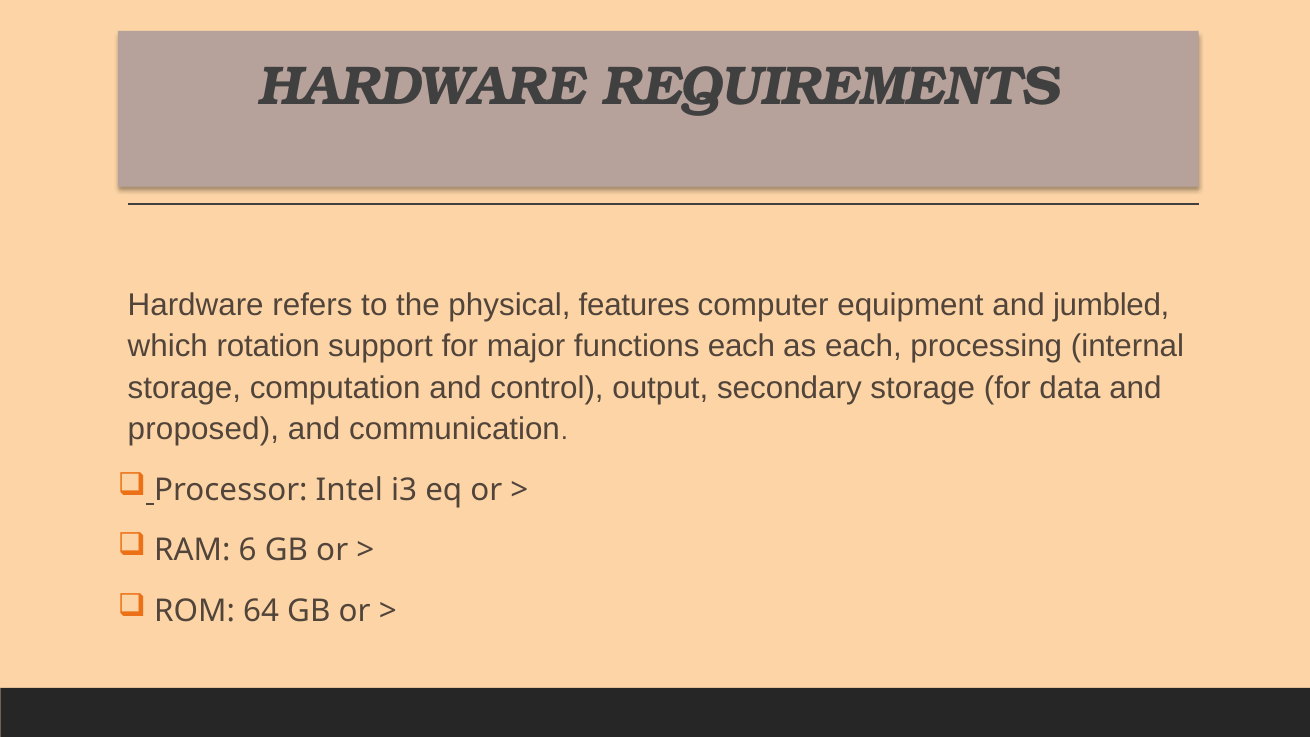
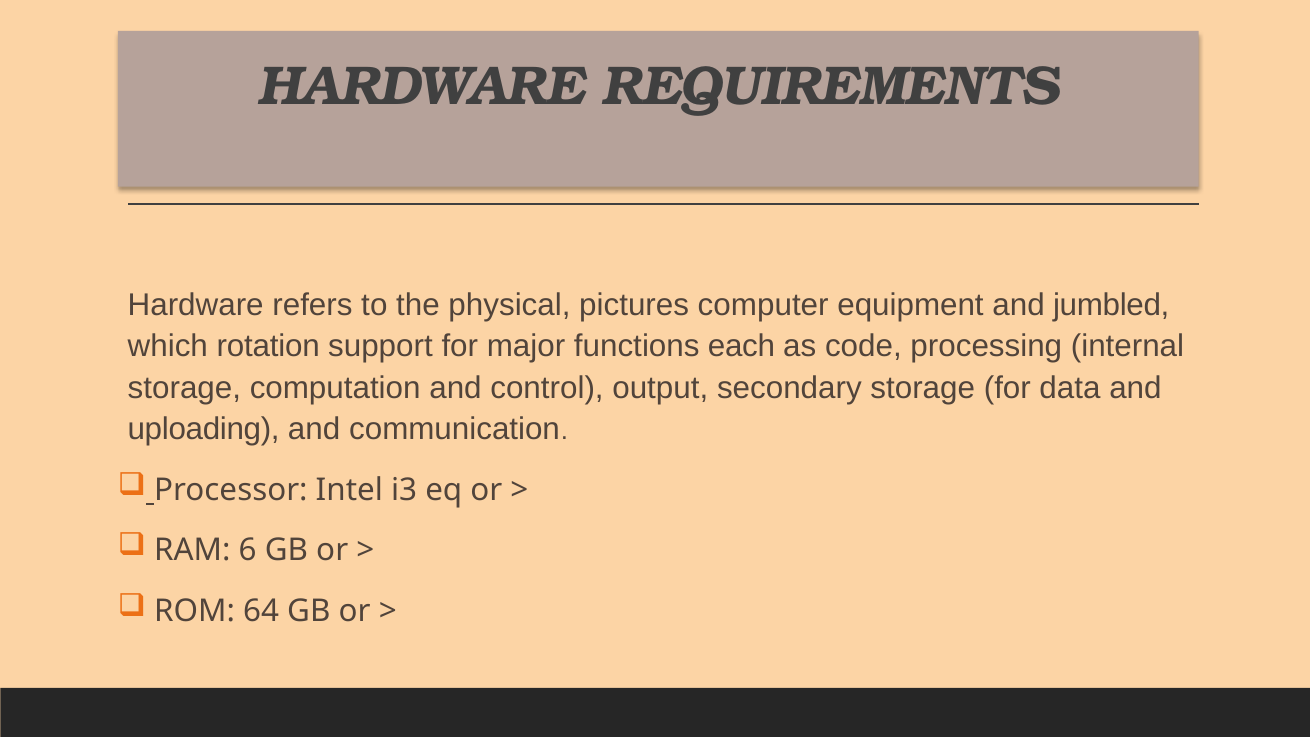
features: features -> pictures (634, 305)
as each: each -> code (863, 346)
proposed: proposed -> uploading (204, 429)
